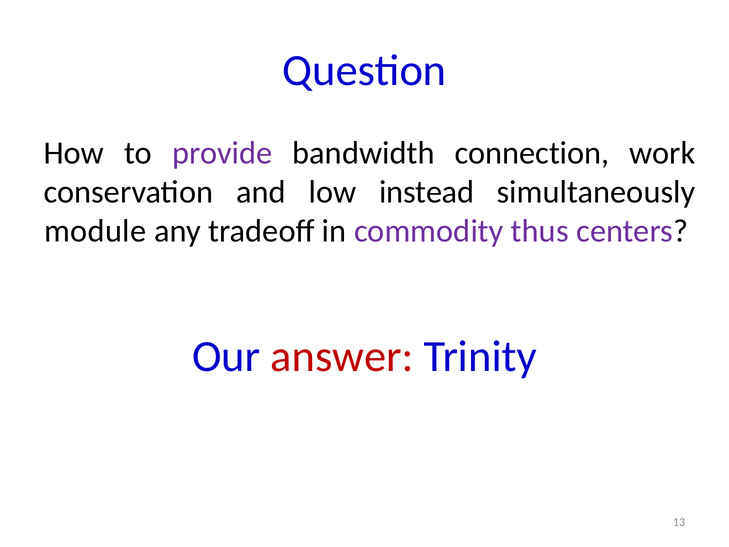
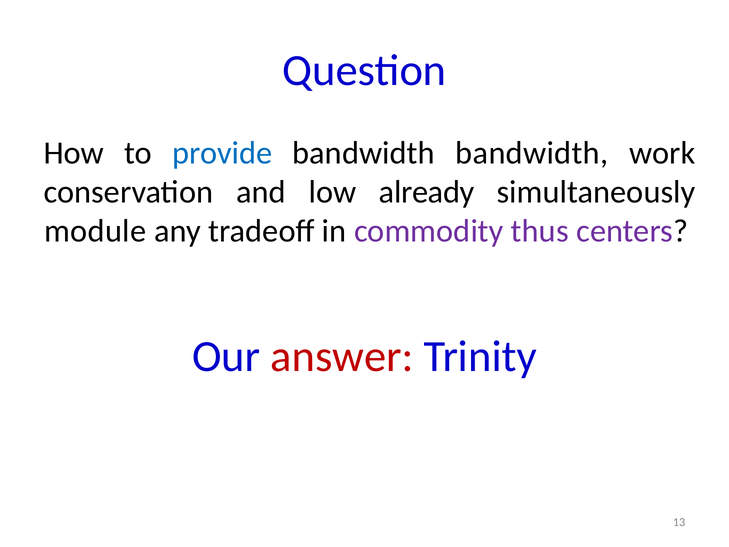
provide colour: purple -> blue (222, 153)
bandwidth connection: connection -> bandwidth (532, 153)
instead: instead -> already (427, 192)
